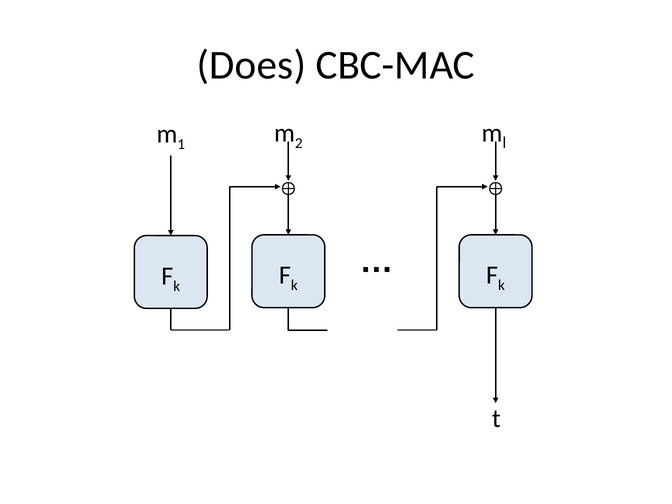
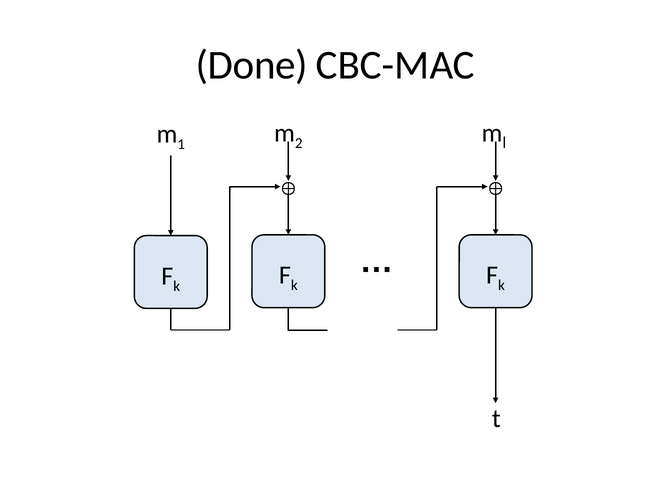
Does: Does -> Done (252, 65)
